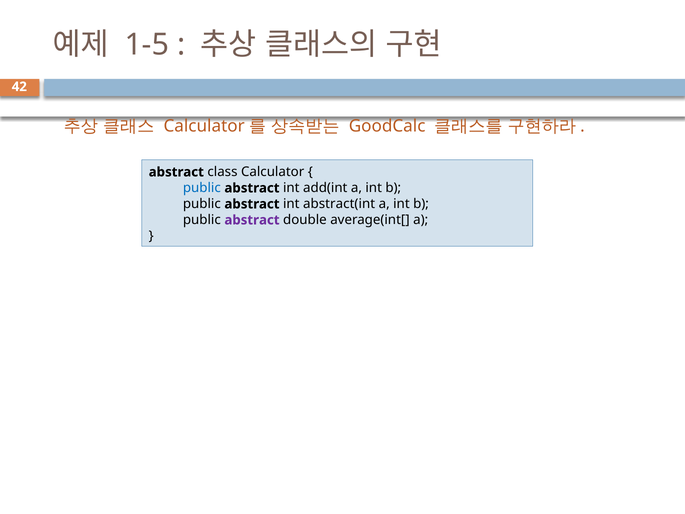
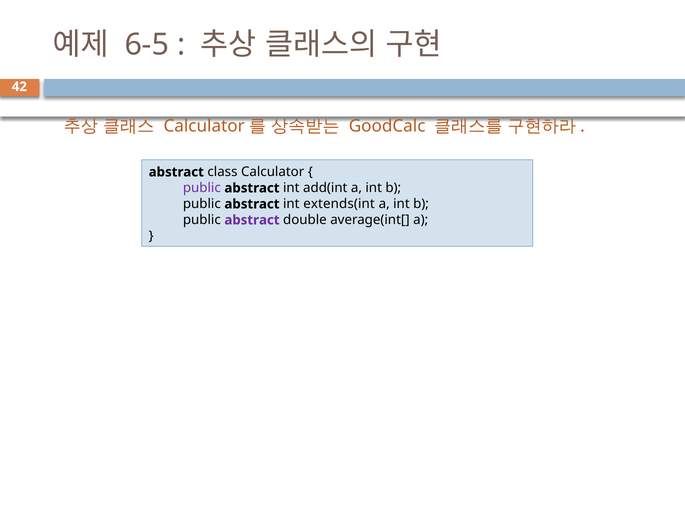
1-5: 1-5 -> 6-5 (147, 45)
public colour: blue -> purple (202, 188)
abstract(int: abstract(int -> extends(int (339, 204)
